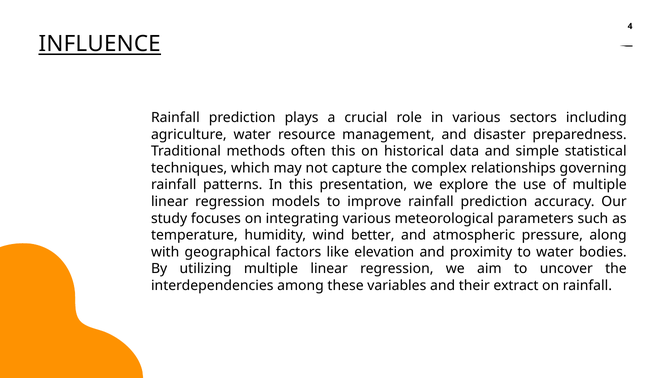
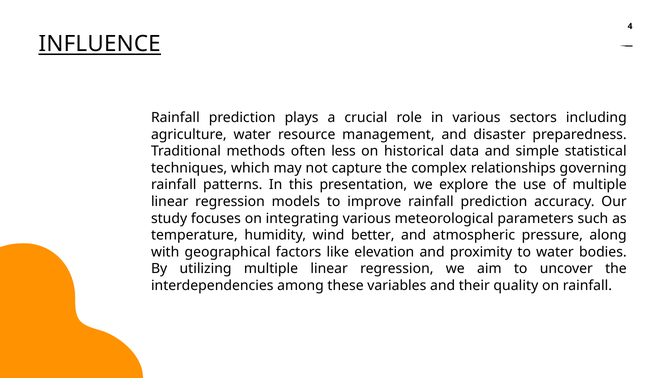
often this: this -> less (343, 151)
extract: extract -> quality (516, 285)
